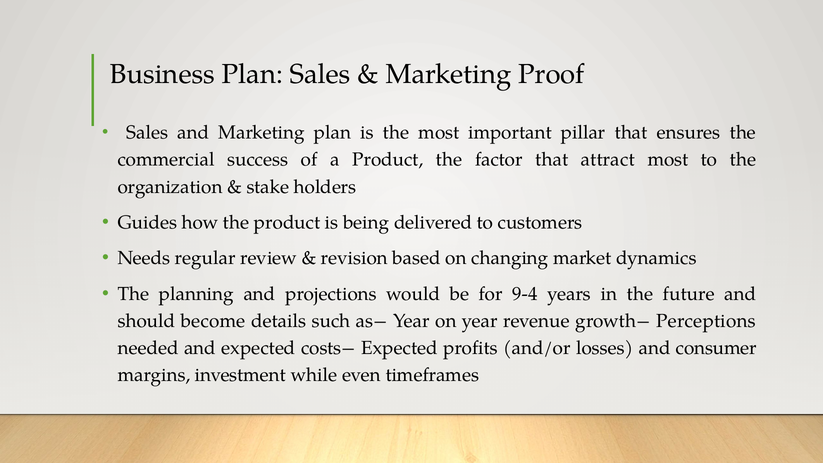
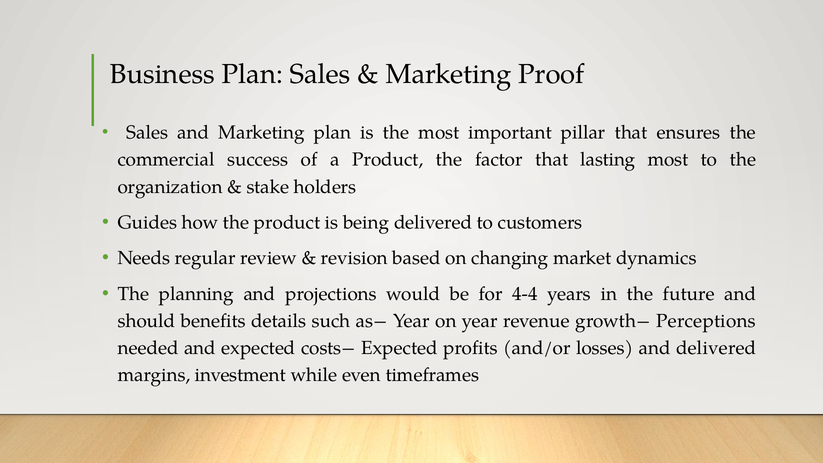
attract: attract -> lasting (608, 160)
9-4: 9-4 -> 4-4 (525, 294)
become: become -> benefits (213, 321)
and consumer: consumer -> delivered (716, 348)
